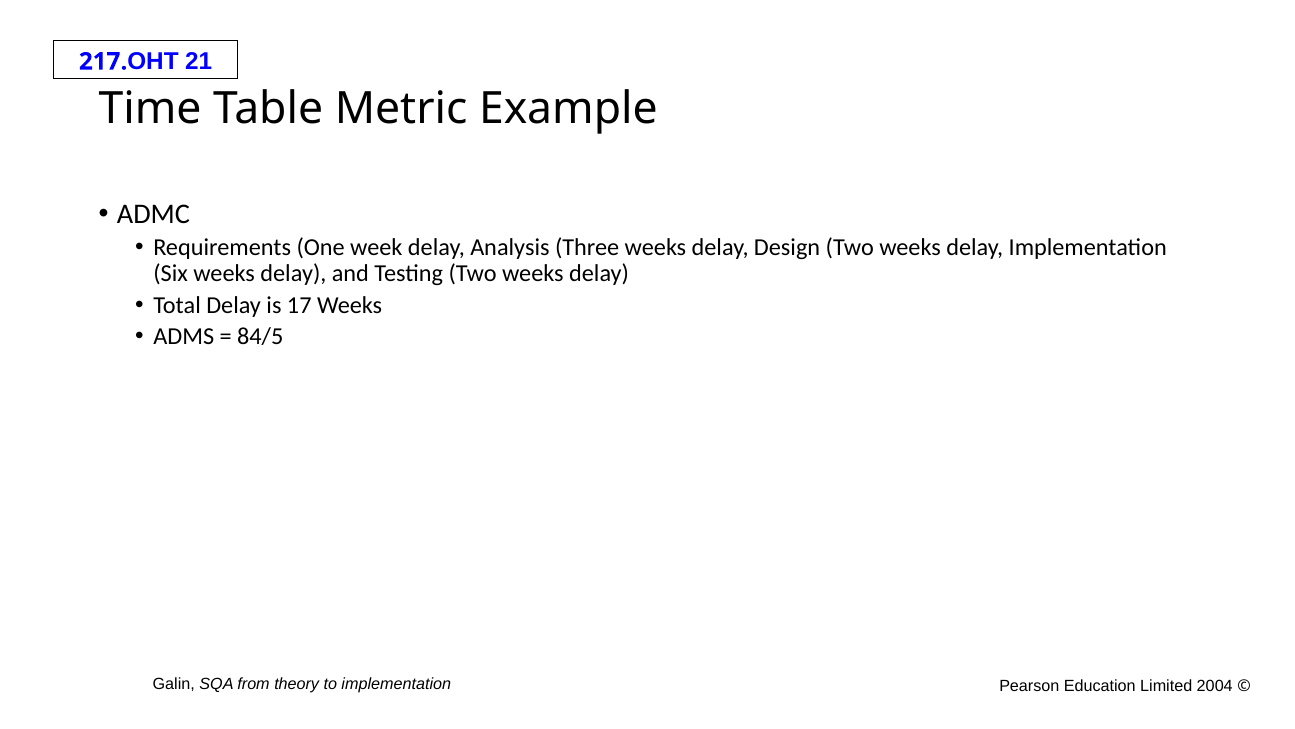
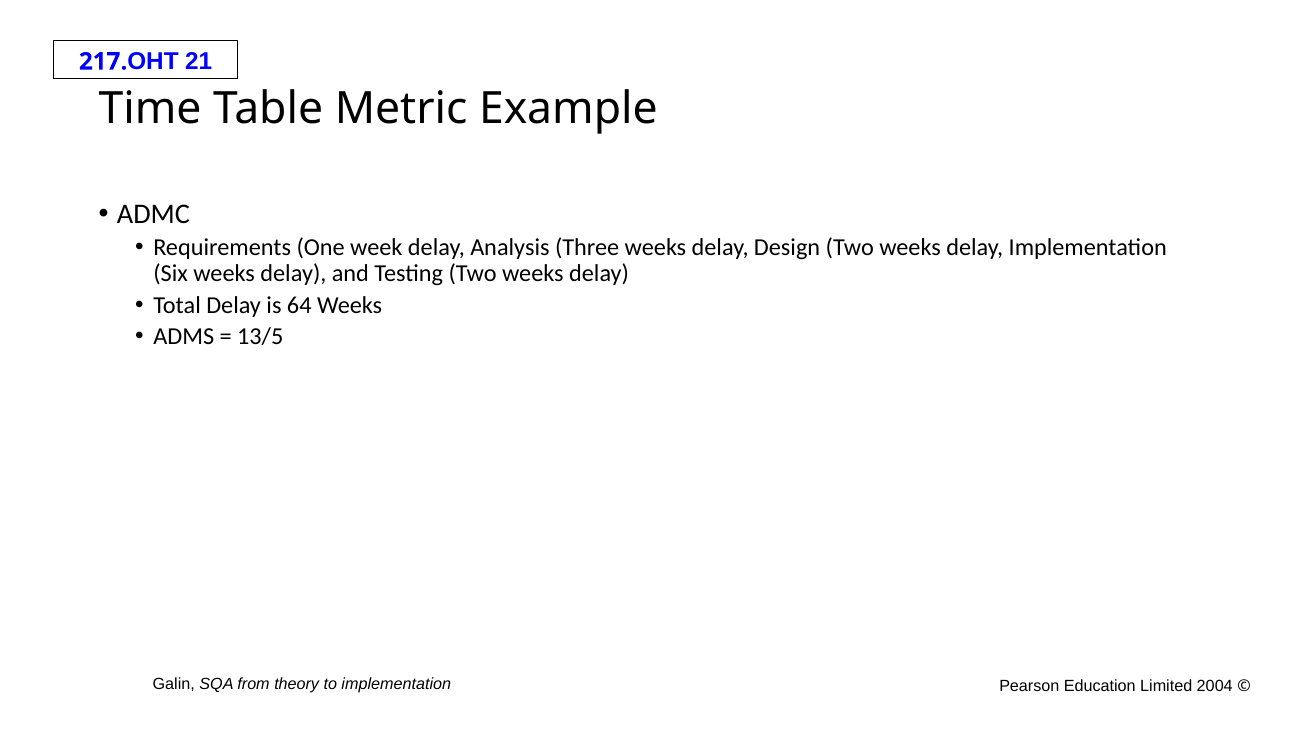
17: 17 -> 64 (299, 305)
84/5: 84/5 -> 13/5 (260, 336)
